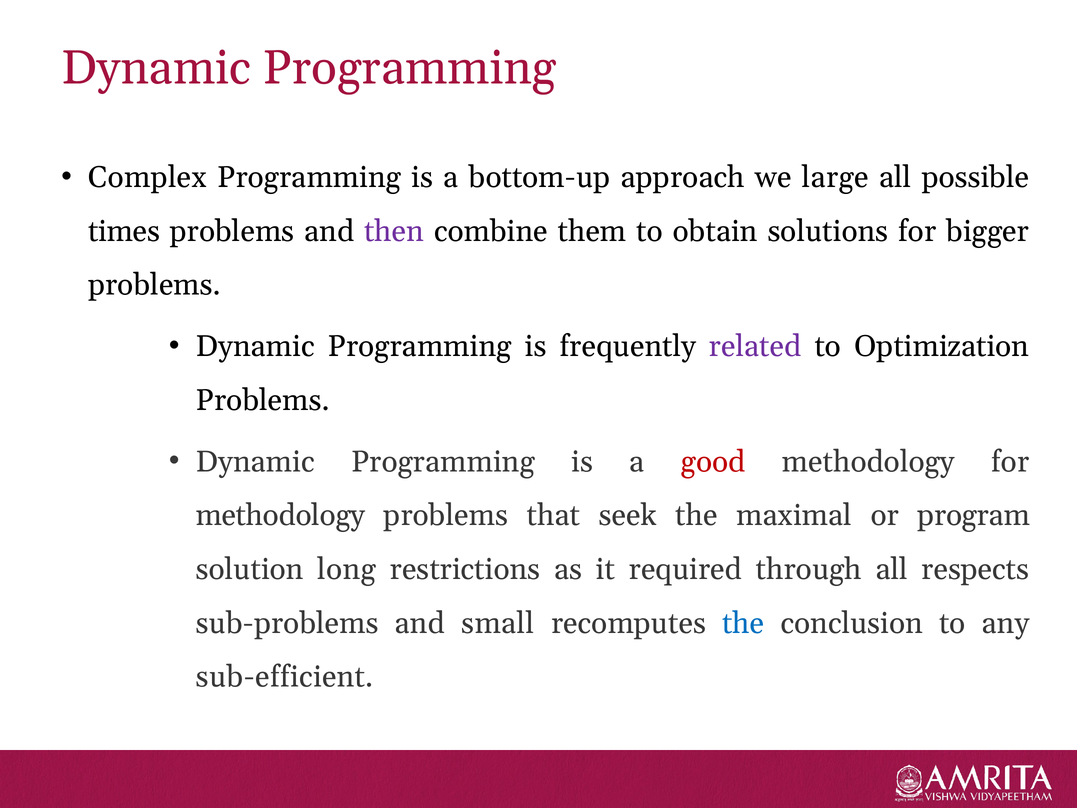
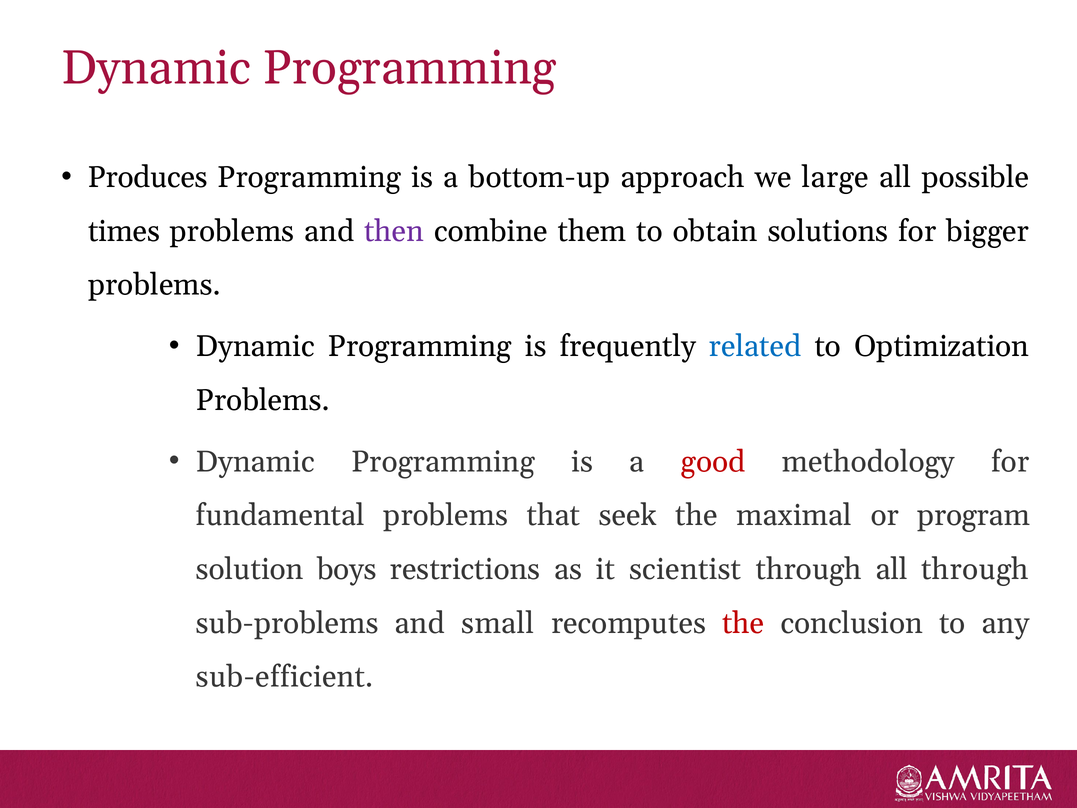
Complex: Complex -> Produces (148, 177)
related colour: purple -> blue (755, 346)
methodology: methodology -> fundamental (280, 515)
long: long -> boys (347, 569)
required: required -> scientist (685, 569)
all respects: respects -> through (975, 569)
the colour: blue -> red (743, 623)
